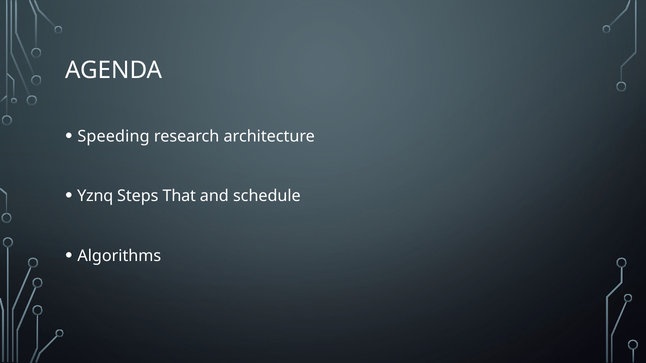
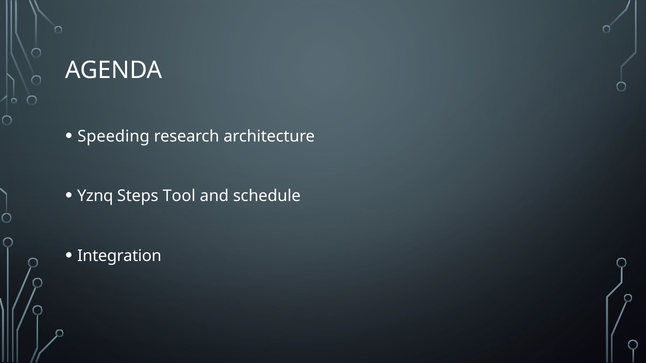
That: That -> Tool (179, 196)
Algorithms: Algorithms -> Integration (119, 256)
